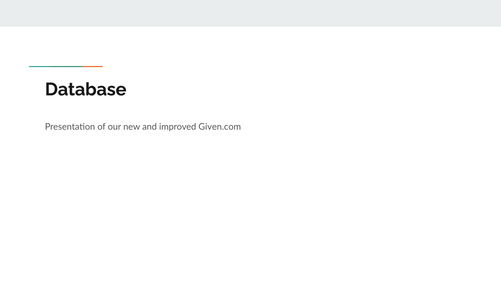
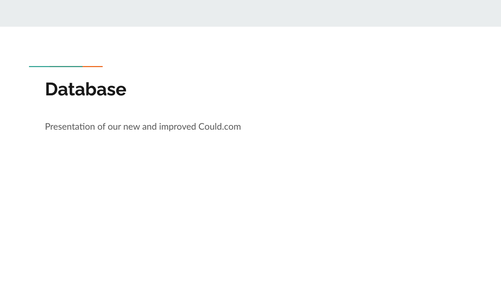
Given.com: Given.com -> Could.com (220, 127)
